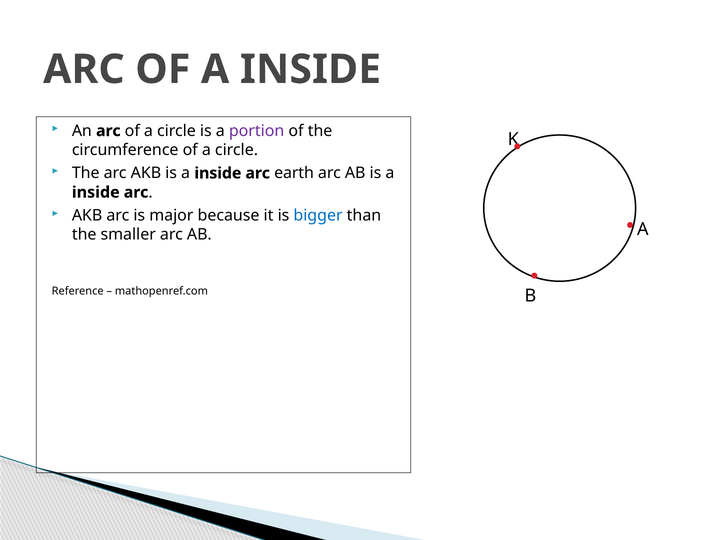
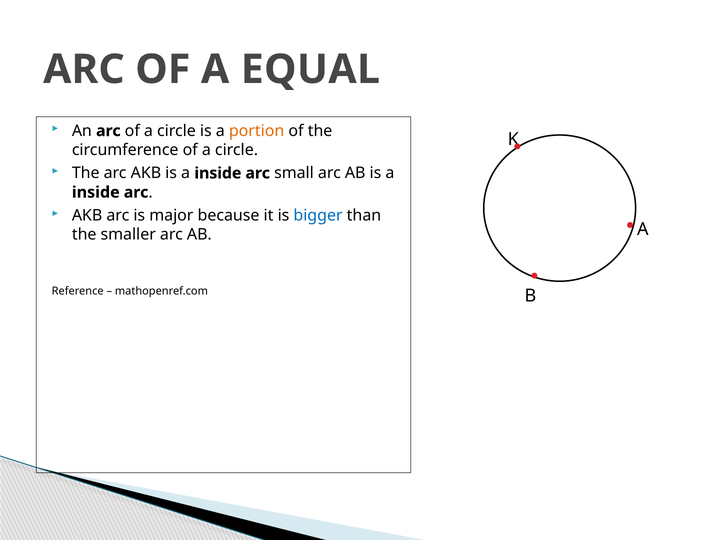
OF A INSIDE: INSIDE -> EQUAL (310, 69)
portion colour: purple -> orange (257, 131)
earth: earth -> small (294, 173)
